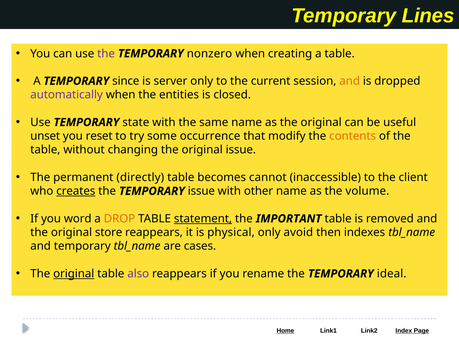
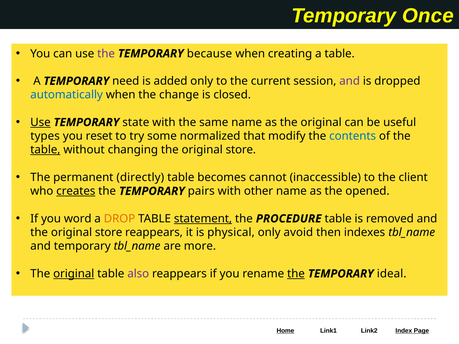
Lines: Lines -> Once (428, 16)
nonzero: nonzero -> because (209, 54)
since: since -> need (126, 81)
server: server -> added (171, 81)
and colour: orange -> purple (350, 81)
automatically colour: purple -> blue (67, 95)
entities: entities -> change (179, 95)
Use underline: none -> present (40, 122)
unset: unset -> types (45, 136)
occurrence: occurrence -> normalized (210, 136)
contents colour: orange -> blue (353, 136)
table underline: none -> present (45, 150)
changing the original issue: issue -> store (241, 150)
TEMPORARY issue: issue -> pairs (201, 191)
volume: volume -> opened (367, 191)
IMPORTANT: IMPORTANT -> PROCEDURE (289, 219)
cases: cases -> more (200, 246)
the underline: none -> present (296, 274)
